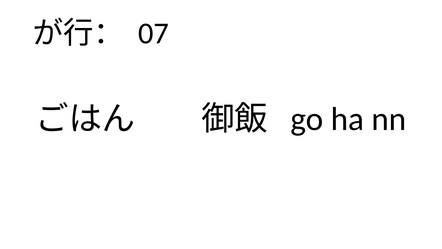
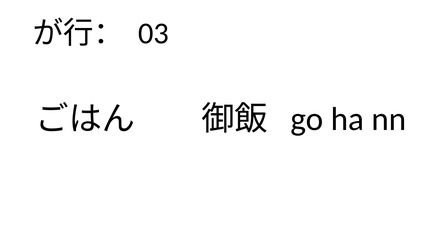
07: 07 -> 03 (154, 33)
